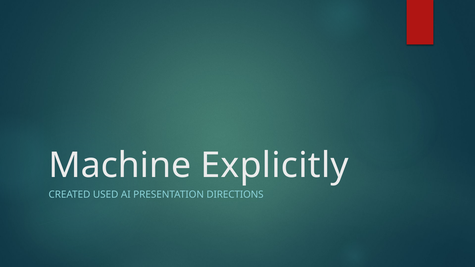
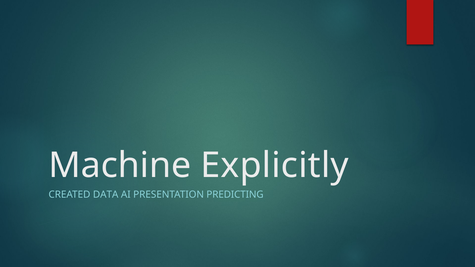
USED: USED -> DATA (106, 195)
DIRECTIONS: DIRECTIONS -> PREDICTING (235, 195)
